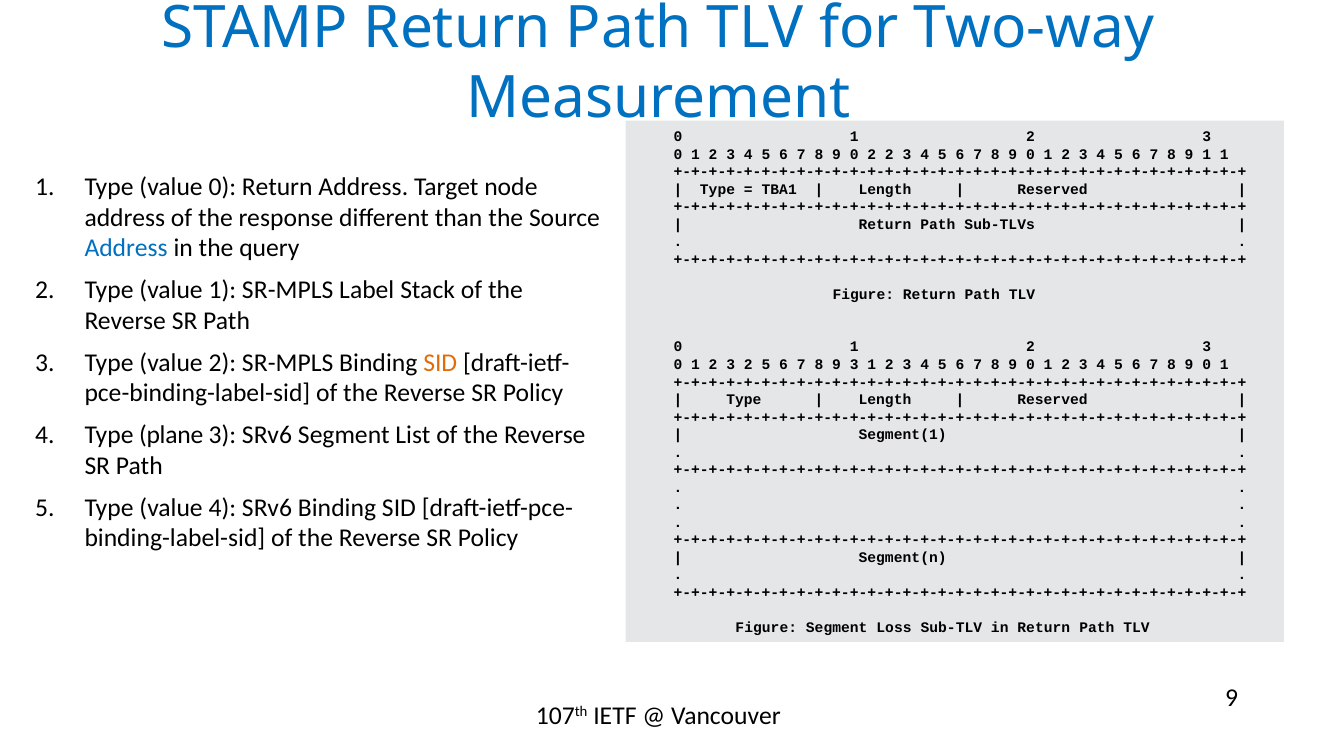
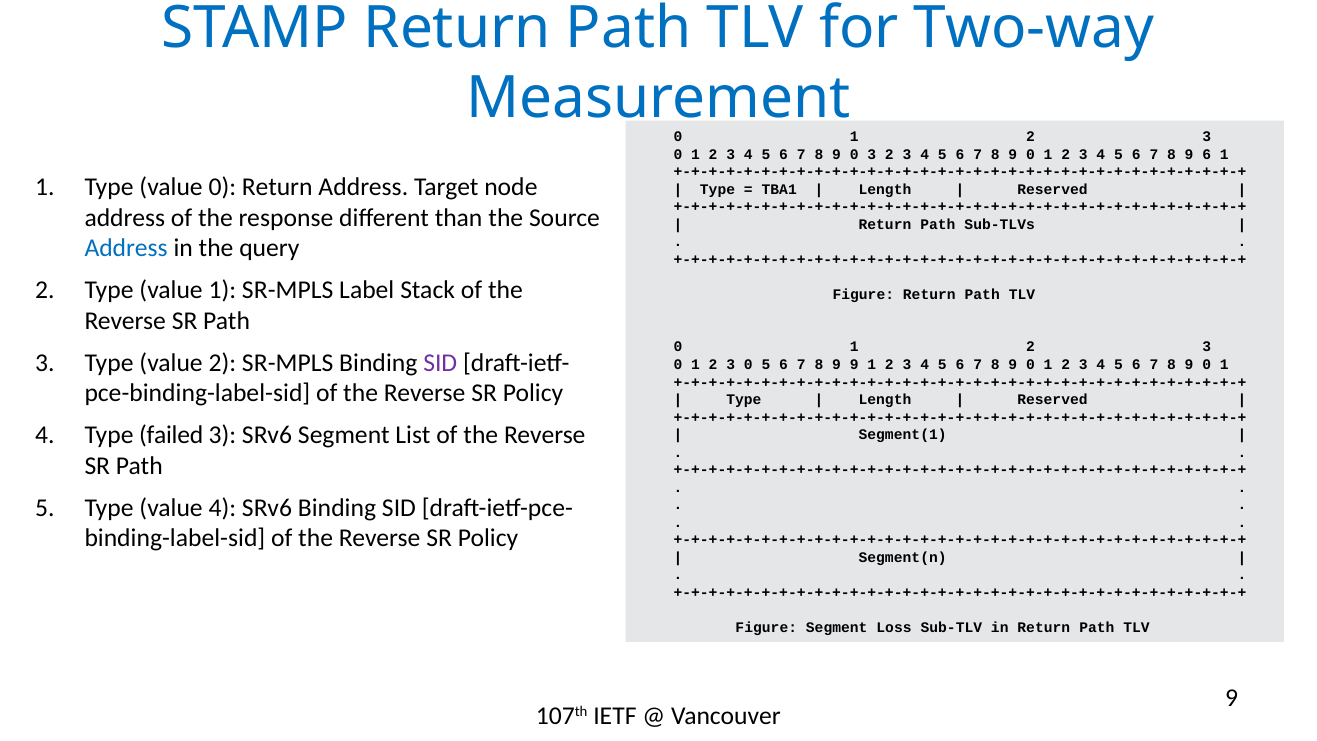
0 2: 2 -> 3 (872, 154)
9 1: 1 -> 6 (1207, 154)
SID colour: orange -> purple (440, 363)
2: 2 -> 0 (748, 365)
9 3: 3 -> 9 (854, 365)
plane: plane -> failed (171, 435)
